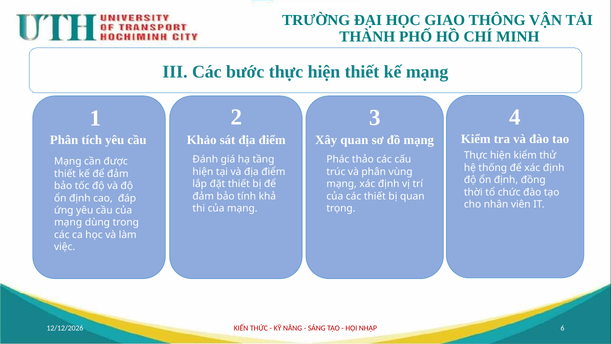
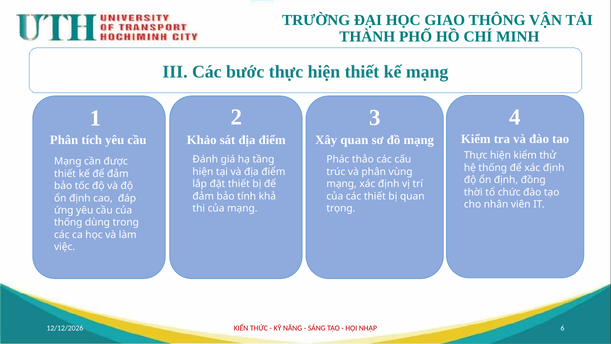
mạng: mạng -> thống (68, 222)
